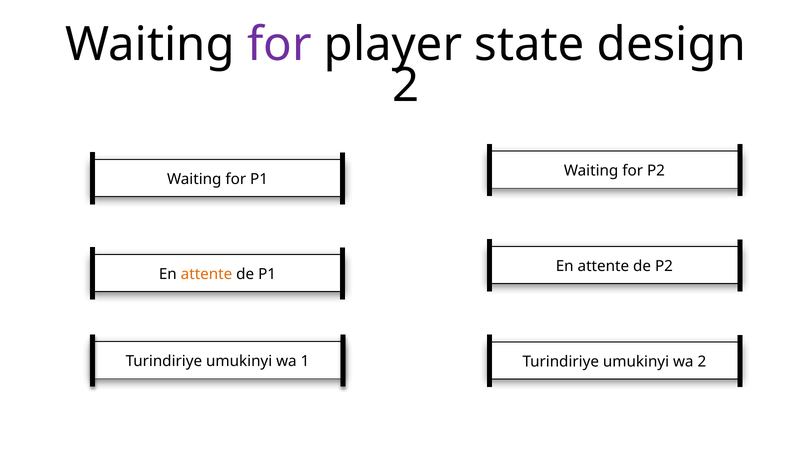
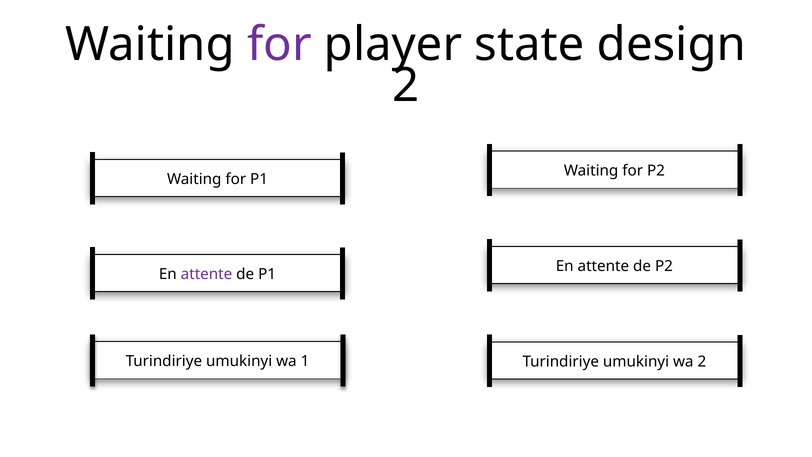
attente colour: orange -> purple (207, 274)
